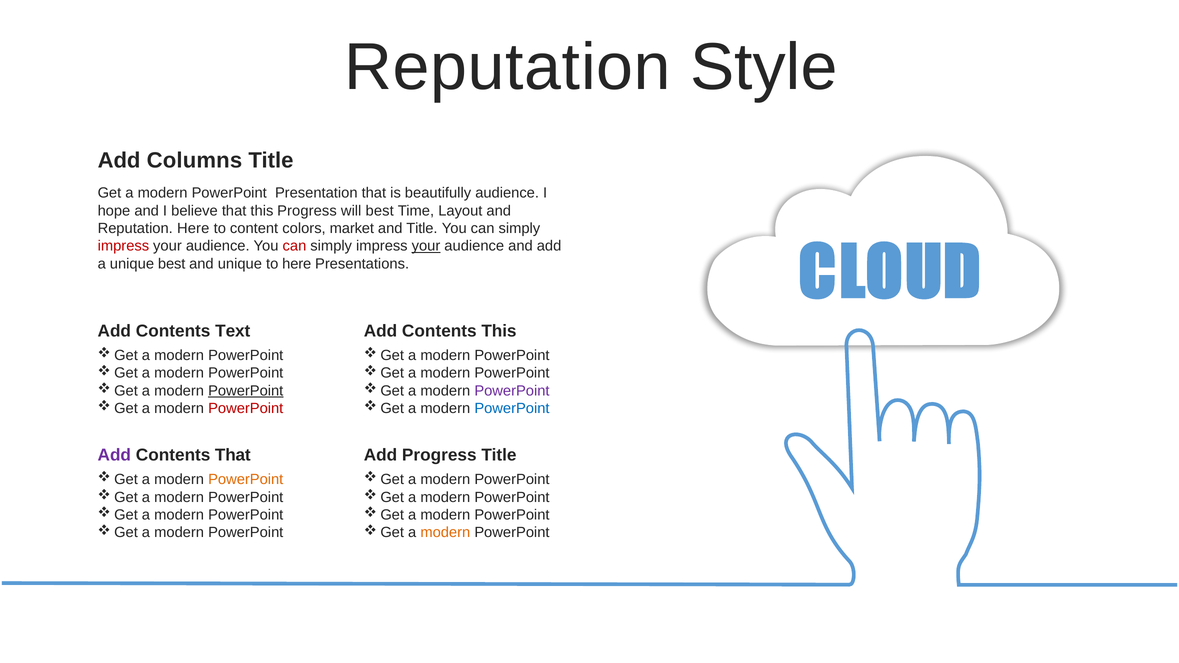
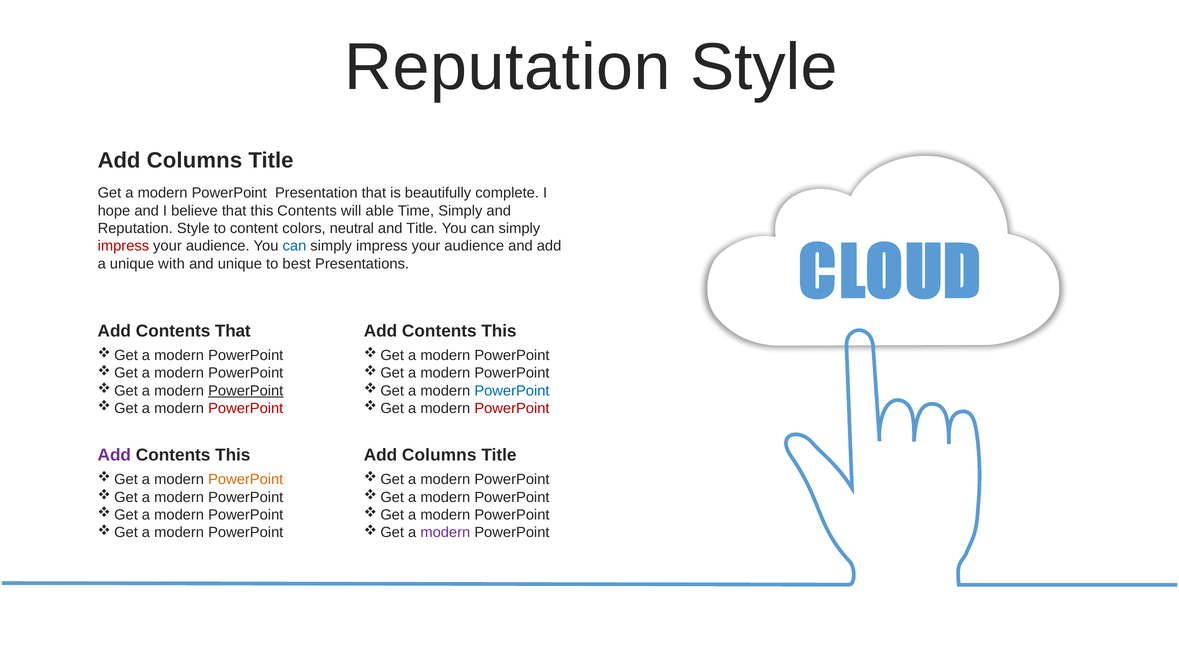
beautifully audience: audience -> complete (507, 193)
this Progress: Progress -> Contents (307, 211)
will best: best -> able (380, 211)
Time Layout: Layout -> Simply (460, 211)
Here: Here -> Style (193, 228)
market: market -> neutral (352, 228)
can colour: red -> blue (294, 246)
your underline: present -> none (426, 246)
unique best: best -> with (172, 264)
to here: here -> best (297, 264)
Contents Text: Text -> That (233, 331)
PowerPoint colour: purple -> blue (512, 391)
PowerPoint colour: blue -> red (512, 409)
That: That -> This (233, 455)
Progress: Progress -> Columns (439, 455)
modern colour: orange -> purple (445, 533)
